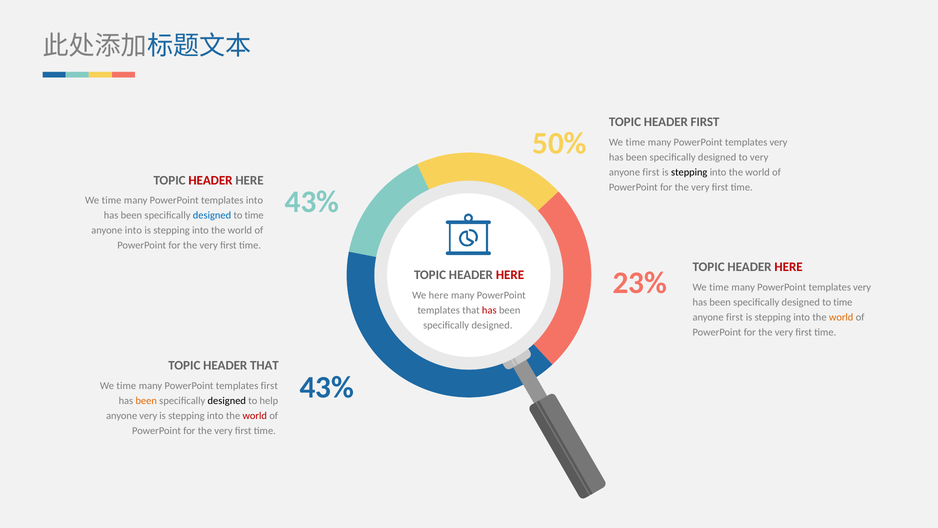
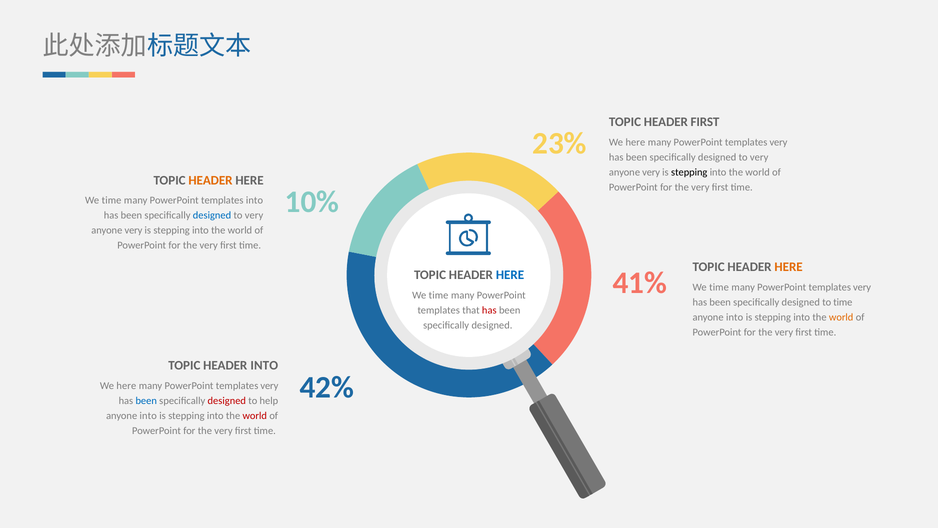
50%: 50% -> 23% (559, 143)
time: time -> here (635, 142)
first: first -> very (651, 172)
HEADER colour: red -> orange (210, 180)
43%: 43% -> 10% (312, 202)
time: time -> very (254, 215)
into: into -> very (133, 230)
HERE colour: red -> orange (789, 267)
HERE colour: red -> blue (510, 275)
23%: 23% -> 41% (640, 283)
here: here -> time (439, 295)
first: first -> into (735, 317)
HEADER THAT: THAT -> INTO (264, 365)
43%: 43% -> 42% (327, 387)
time: time -> here (126, 386)
first: first -> very (269, 386)
been colour: orange -> blue (146, 401)
designed colour: black -> red (227, 401)
very: very -> into (148, 416)
